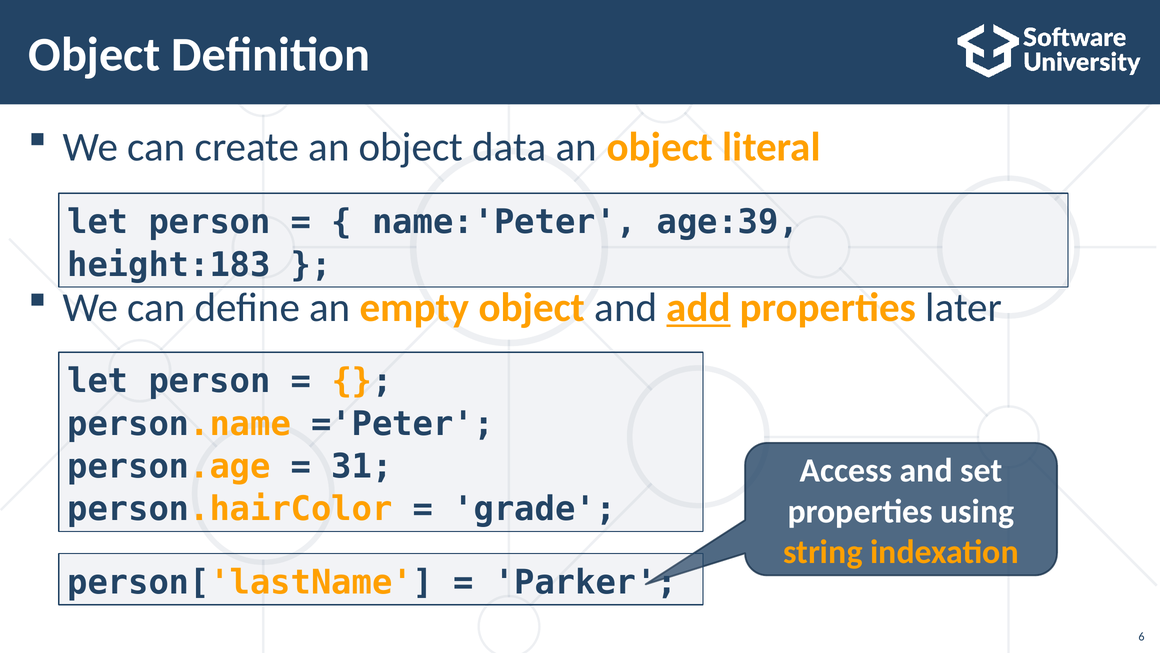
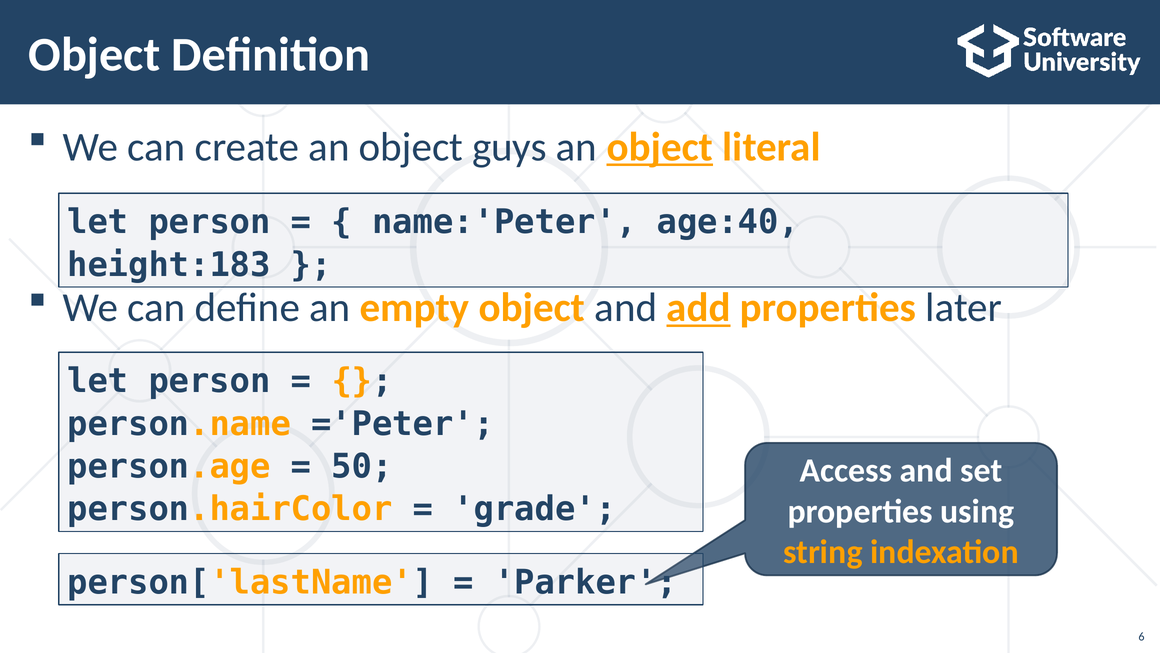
data: data -> guys (510, 147)
object underline: none -> present (660, 147)
age:39: age:39 -> age:40 (728, 222)
31: 31 -> 50 (362, 466)
